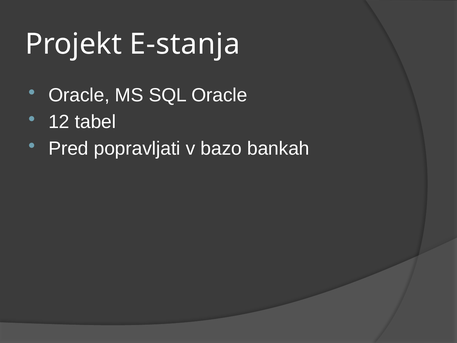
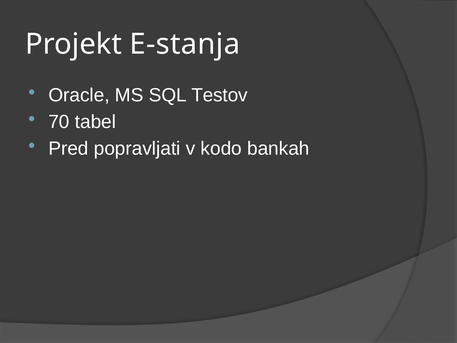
SQL Oracle: Oracle -> Testov (220, 95)
12: 12 -> 70 (59, 122)
bazo: bazo -> kodo (221, 148)
